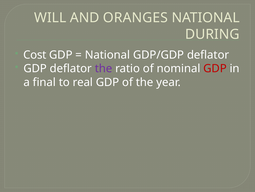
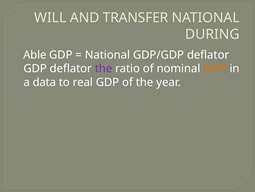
ORANGES: ORANGES -> TRANSFER (136, 18)
Cost: Cost -> Able (35, 55)
GDP colour: red -> orange (215, 68)
final: final -> data (44, 82)
